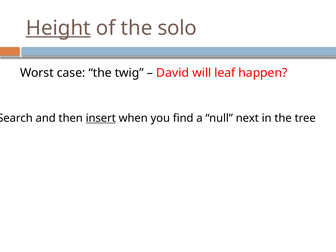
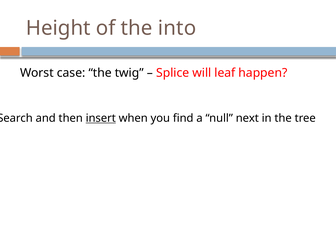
Height underline: present -> none (58, 28)
solo: solo -> into (177, 28)
David: David -> Splice (173, 73)
